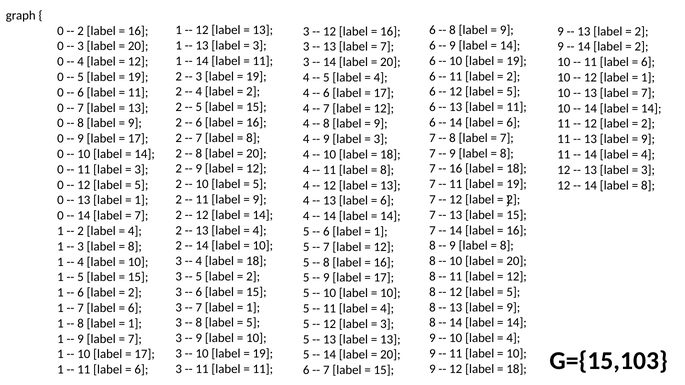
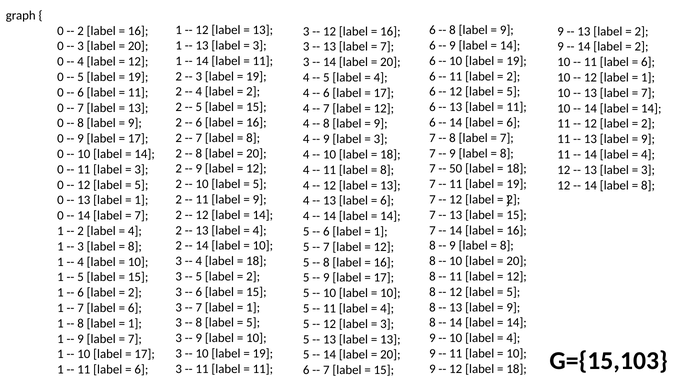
16: 16 -> 50 (456, 169)
